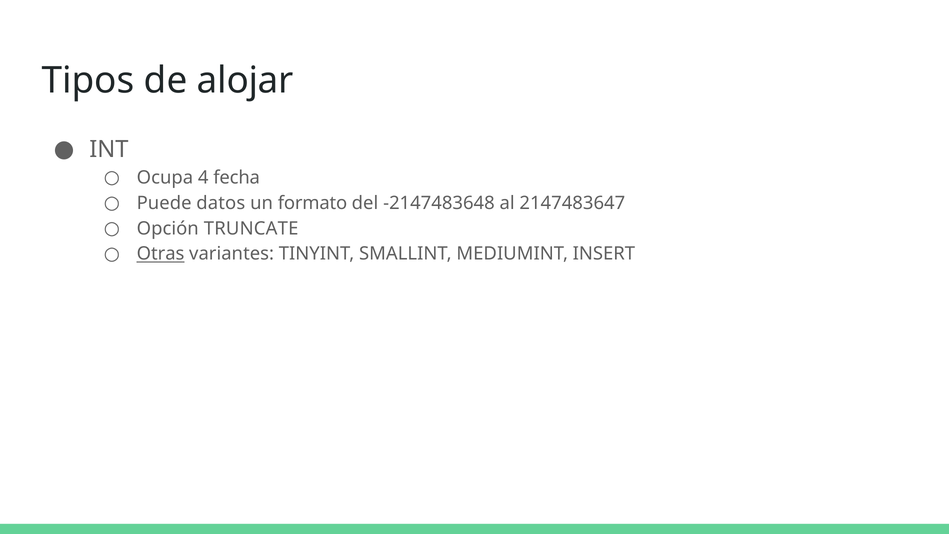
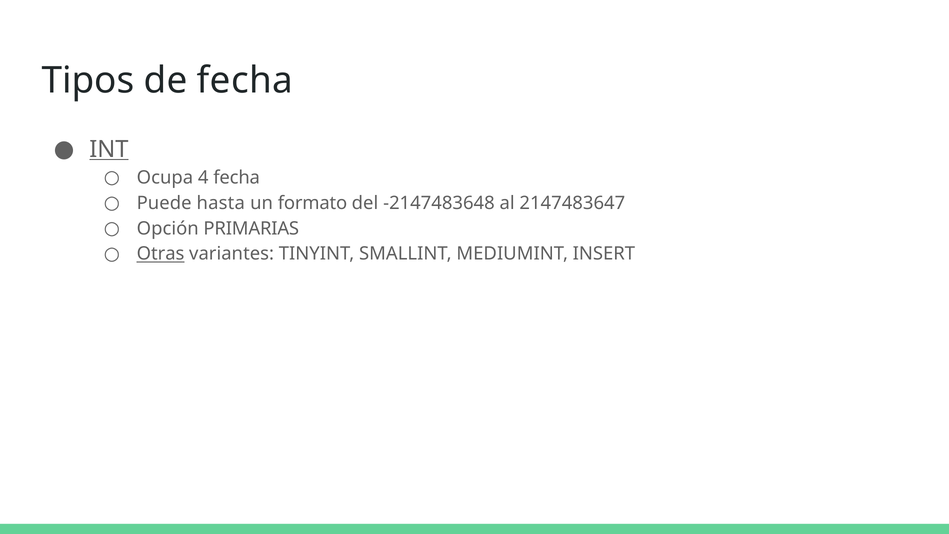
de alojar: alojar -> fecha (245, 80)
INT underline: none -> present (109, 149)
datos: datos -> hasta (221, 203)
TRUNCATE: TRUNCATE -> PRIMARIAS (251, 228)
